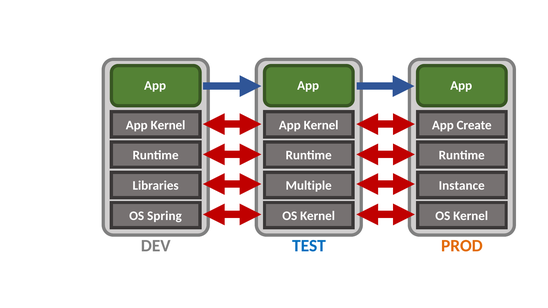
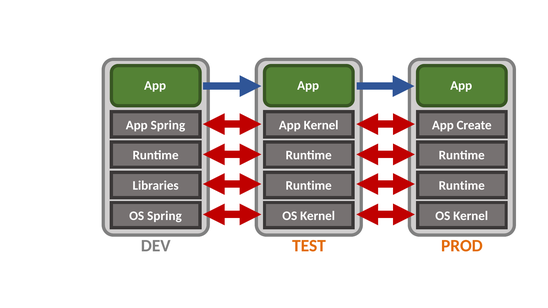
Kernel: Kernel -> Spring (168, 125)
Multiple: Multiple -> Runtime (309, 186)
Instance: Instance -> Runtime (462, 186)
TEST colour: blue -> orange (309, 246)
